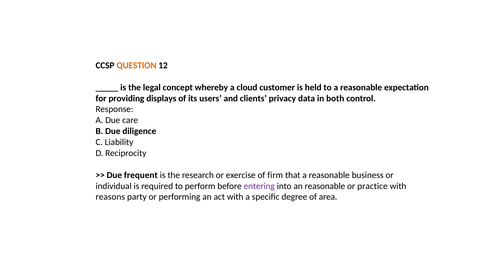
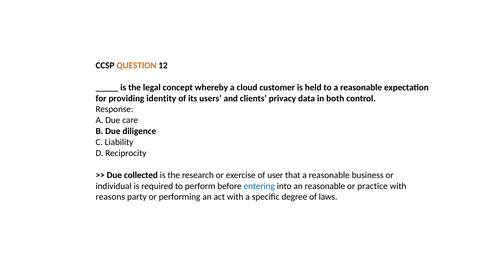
displays: displays -> identity (161, 98)
frequent: frequent -> collected (141, 175)
firm: firm -> user (275, 175)
entering colour: purple -> blue (259, 186)
area: area -> laws (328, 197)
